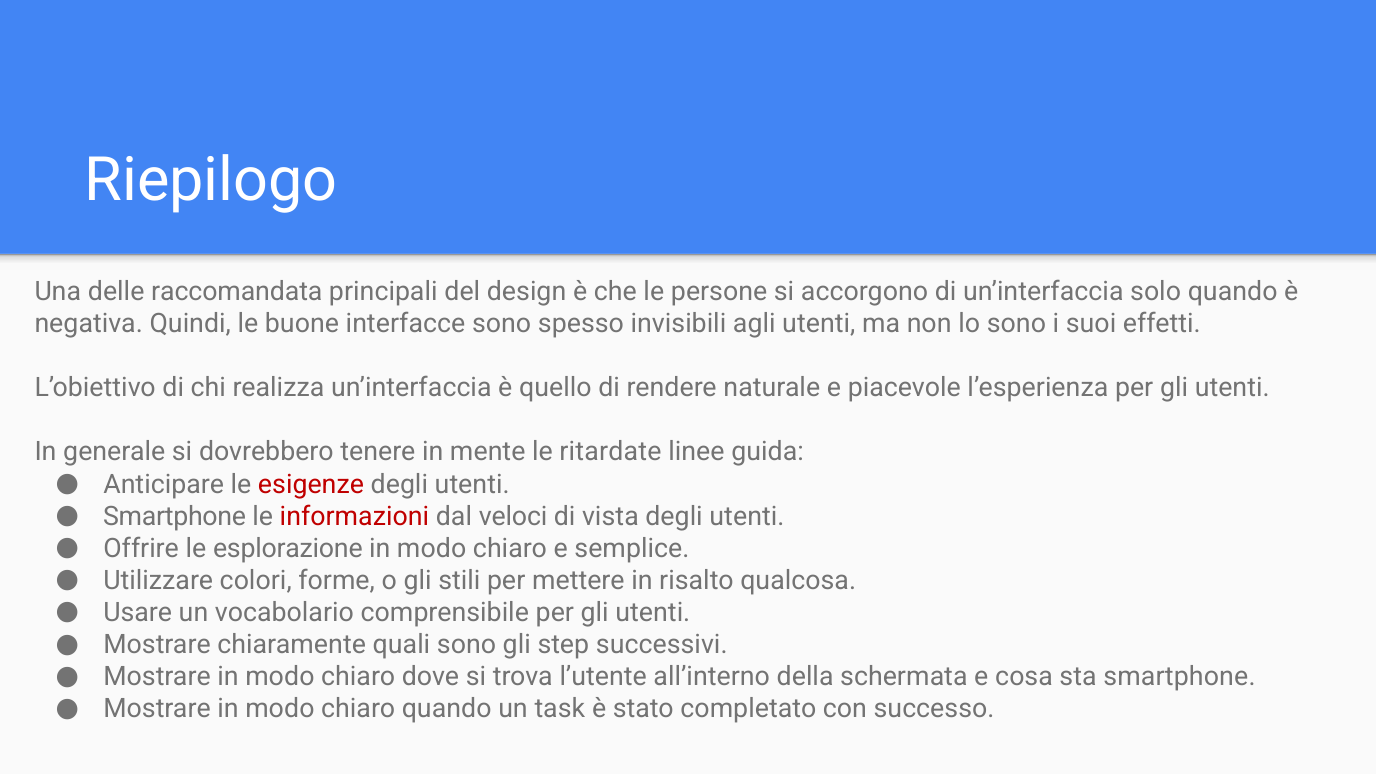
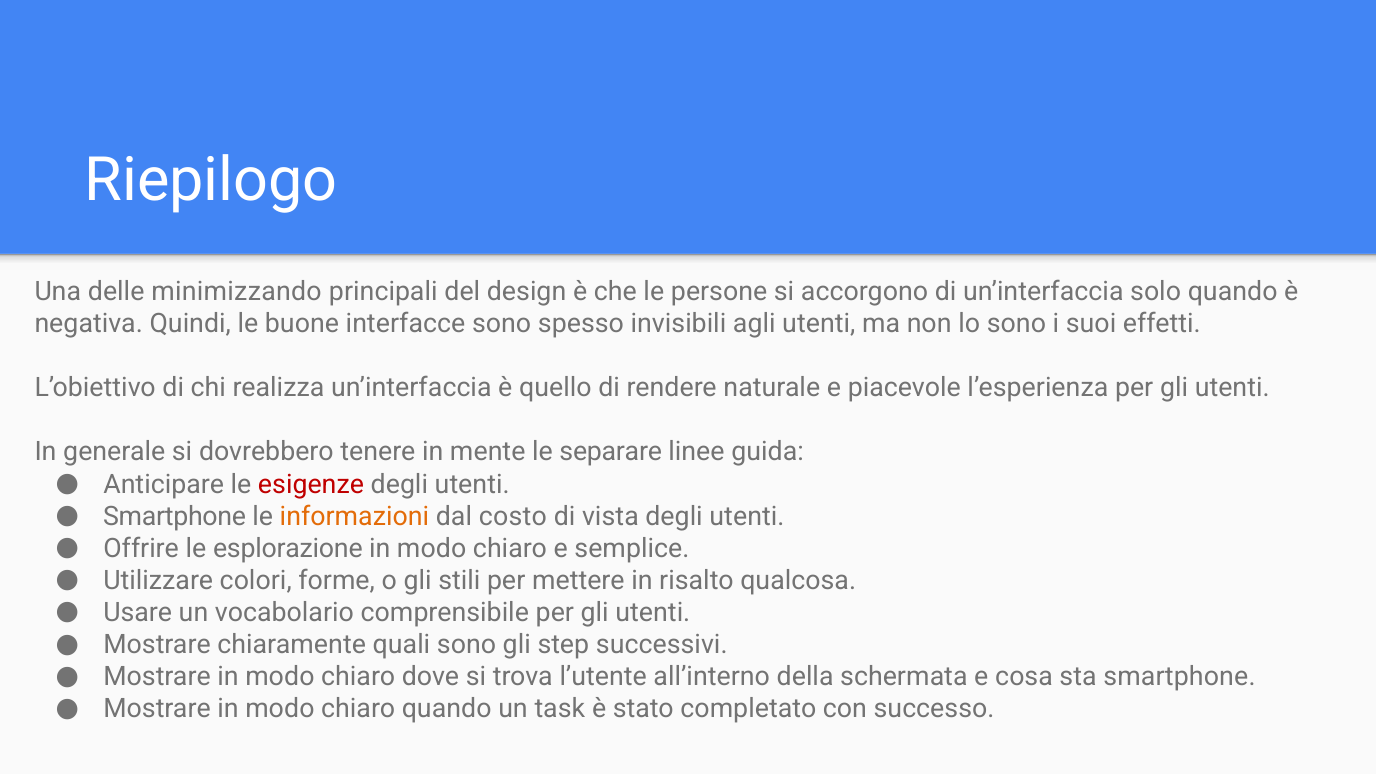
raccomandata: raccomandata -> minimizzando (237, 291)
ritardate: ritardate -> separare (611, 452)
informazioni colour: red -> orange (354, 516)
veloci: veloci -> costo (513, 516)
